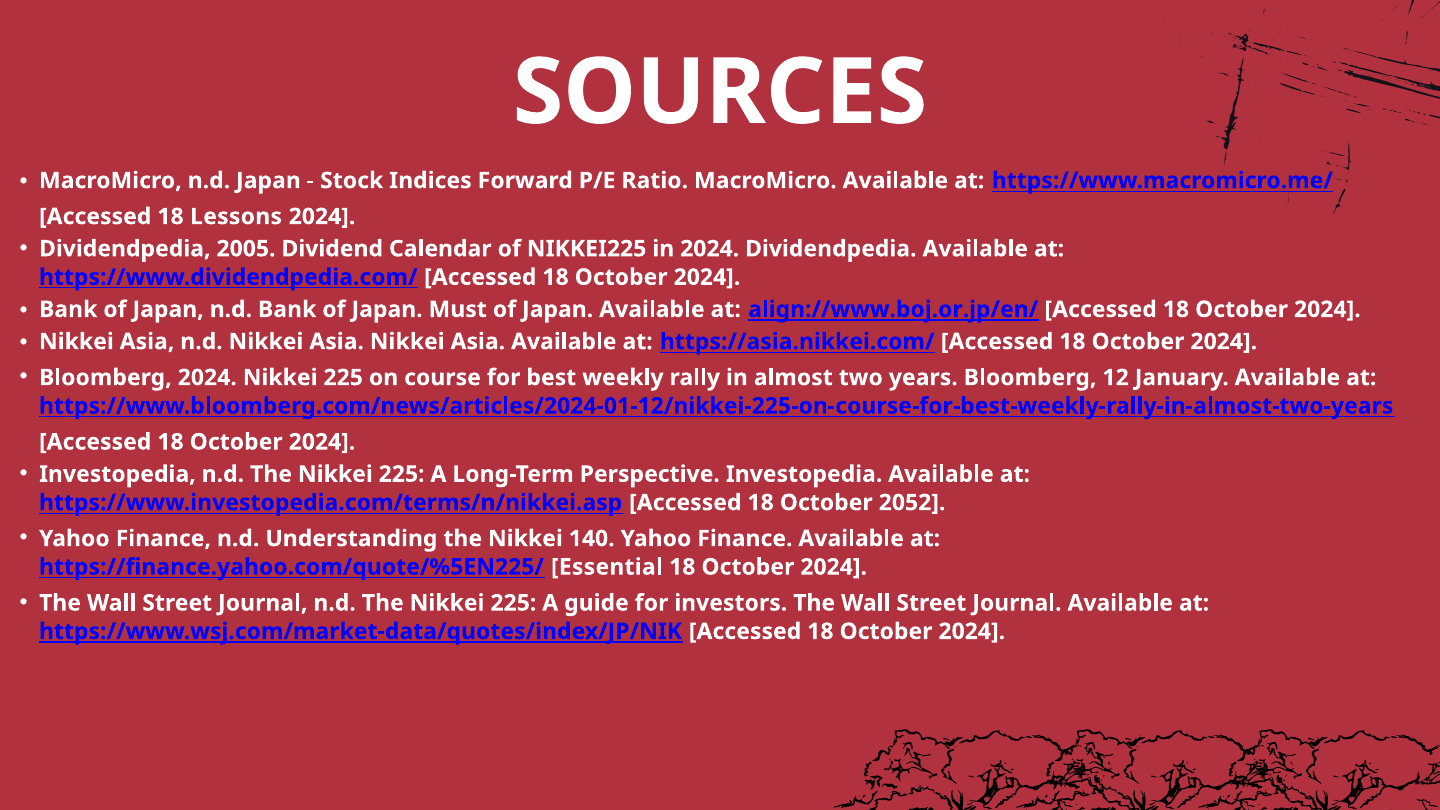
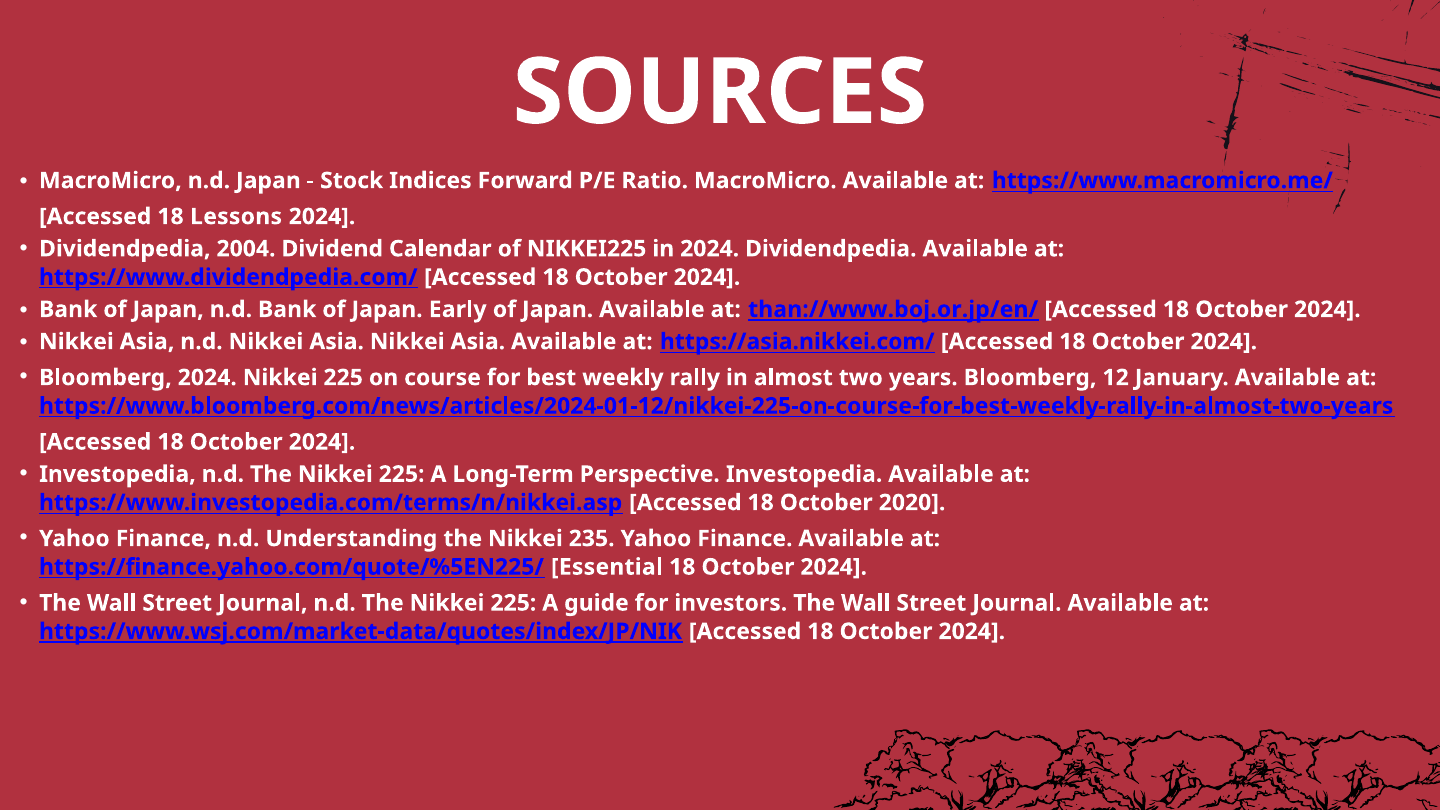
2005: 2005 -> 2004 (246, 249)
Must: Must -> Early (458, 309)
align://www.boj.or.jp/en/: align://www.boj.or.jp/en/ -> than://www.boj.or.jp/en/ (893, 309)
2052: 2052 -> 2020 (912, 503)
140: 140 -> 235 (592, 539)
